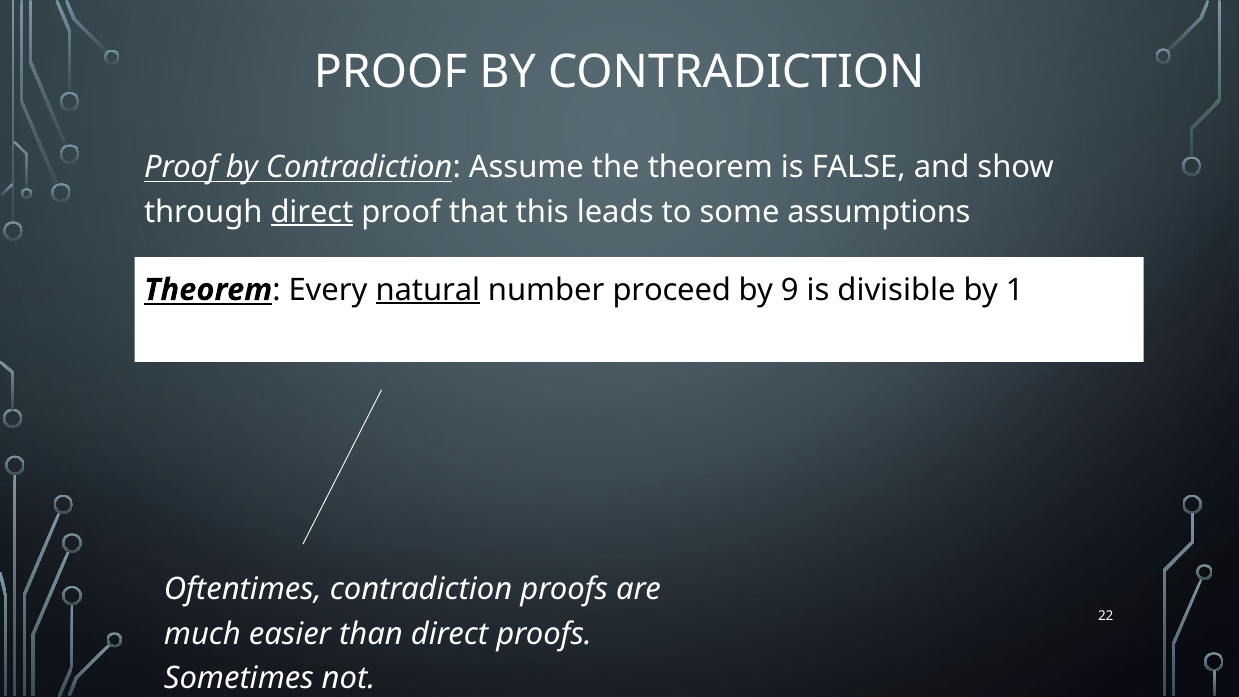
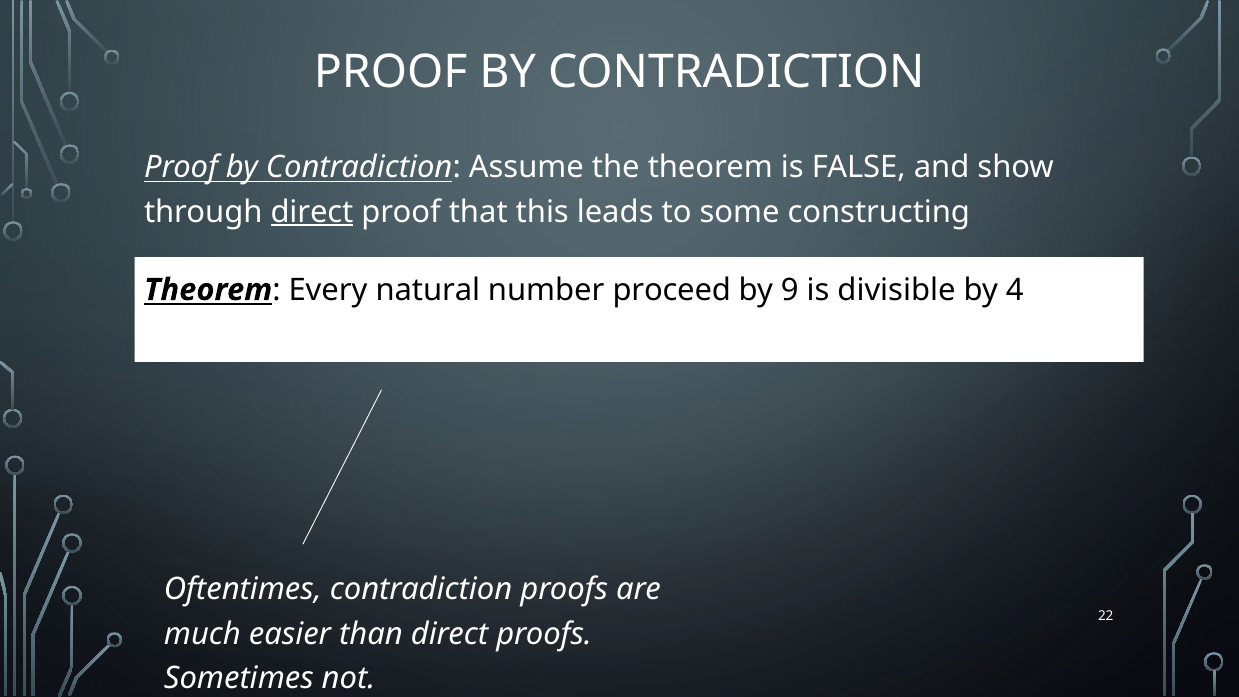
assumptions: assumptions -> constructing (879, 212)
natural underline: present -> none (428, 290)
1: 1 -> 4 (1015, 290)
